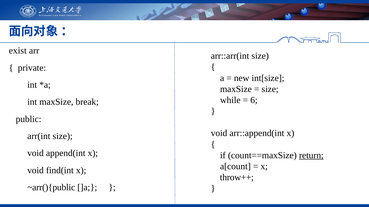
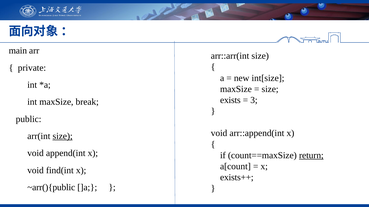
exist: exist -> main (18, 51)
while: while -> exists (230, 100)
6: 6 -> 3 (254, 100)
size underline: none -> present (63, 136)
throw++: throw++ -> exists++ (237, 178)
